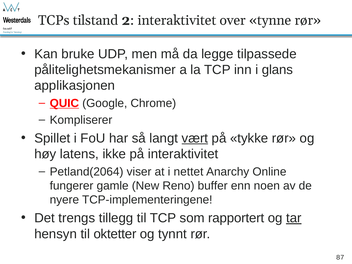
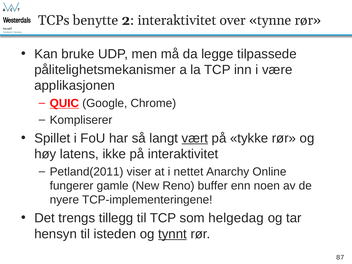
tilstand: tilstand -> benytte (96, 20)
glans: glans -> være (277, 70)
Petland(2064: Petland(2064 -> Petland(2011 (87, 172)
rapportert: rapportert -> helgedag (236, 218)
tar underline: present -> none (294, 218)
oktetter: oktetter -> isteden (115, 234)
tynnt underline: none -> present (173, 234)
